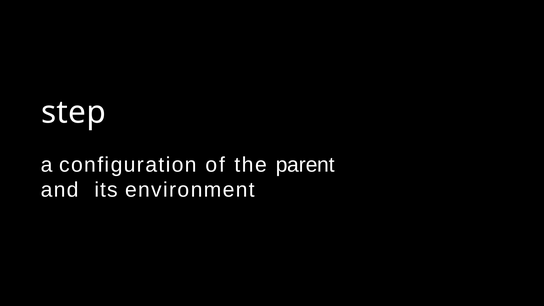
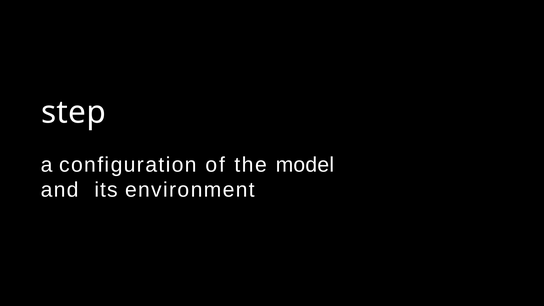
parent: parent -> model (305, 165)
